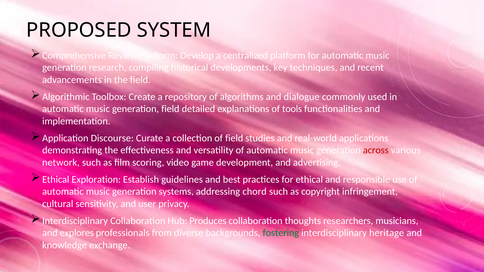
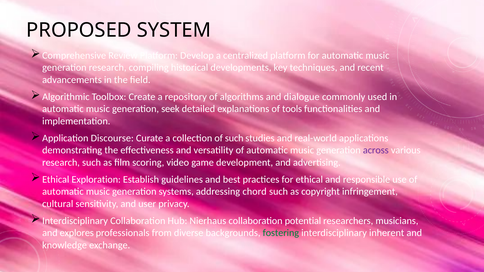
generation field: field -> seek (170, 109)
of field: field -> such (234, 138)
across colour: red -> purple (376, 150)
network: network -> research (61, 163)
Produces: Produces -> Nierhaus (208, 221)
thoughts: thoughts -> potential (303, 221)
heritage: heritage -> inherent (387, 233)
